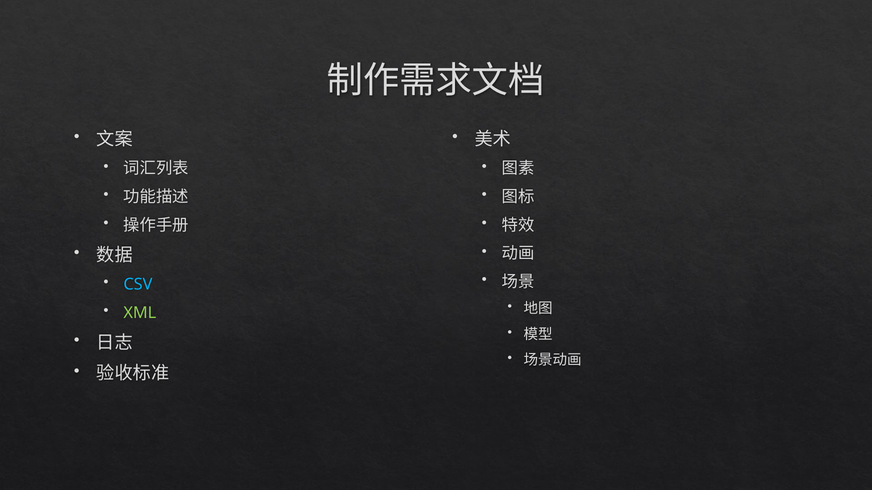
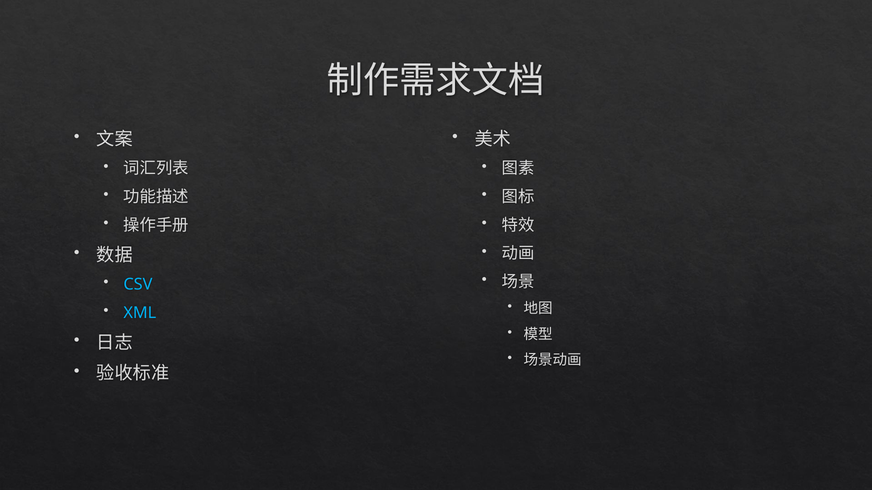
XML colour: light green -> light blue (140, 313)
